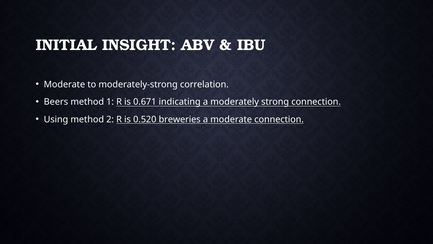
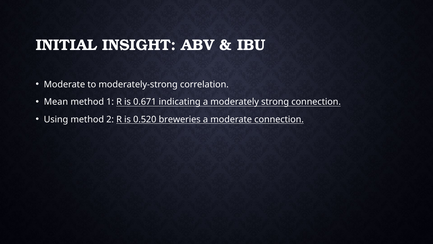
Beers: Beers -> Mean (56, 102)
